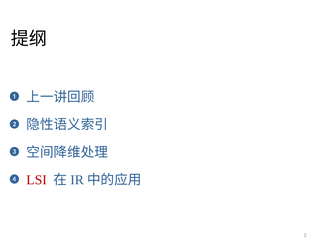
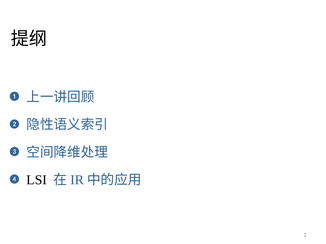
LSI colour: red -> black (37, 180)
